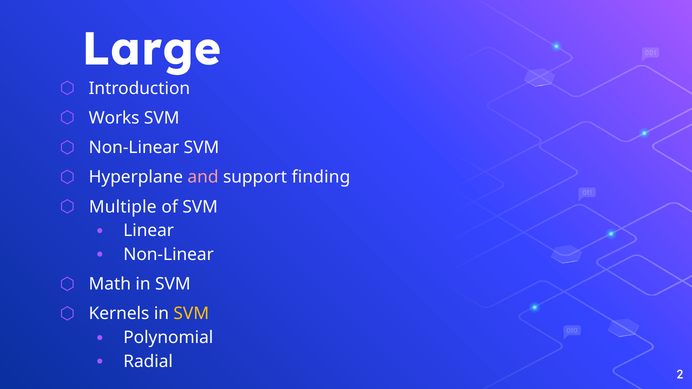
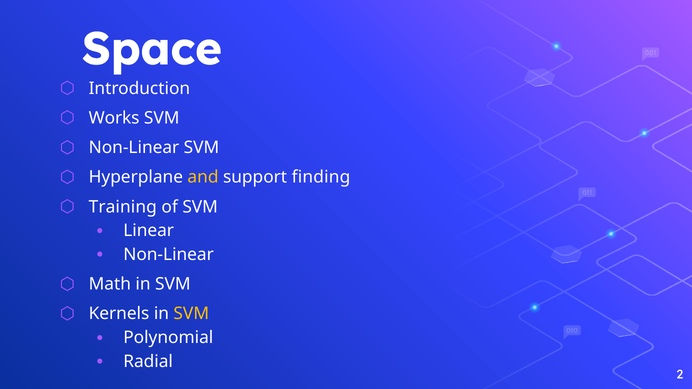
Large: Large -> Space (152, 49)
and colour: pink -> yellow (203, 177)
Multiple: Multiple -> Training (123, 207)
